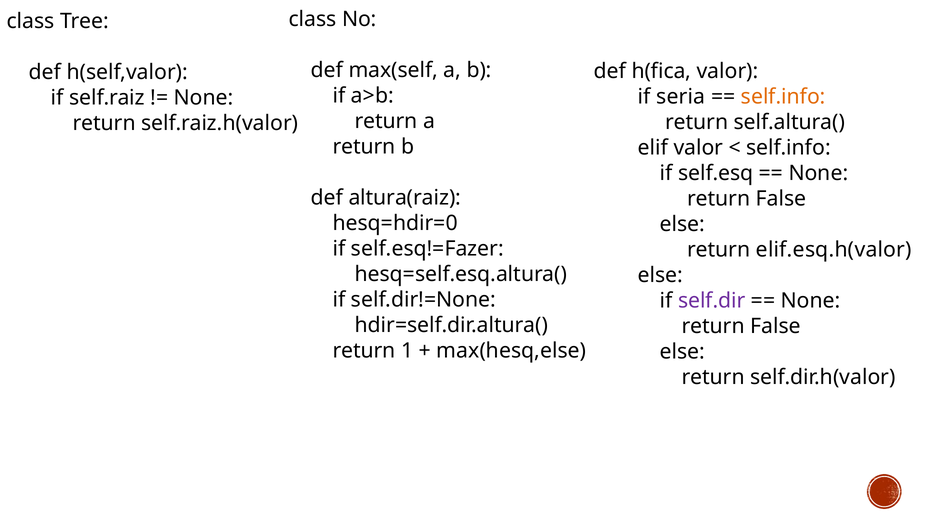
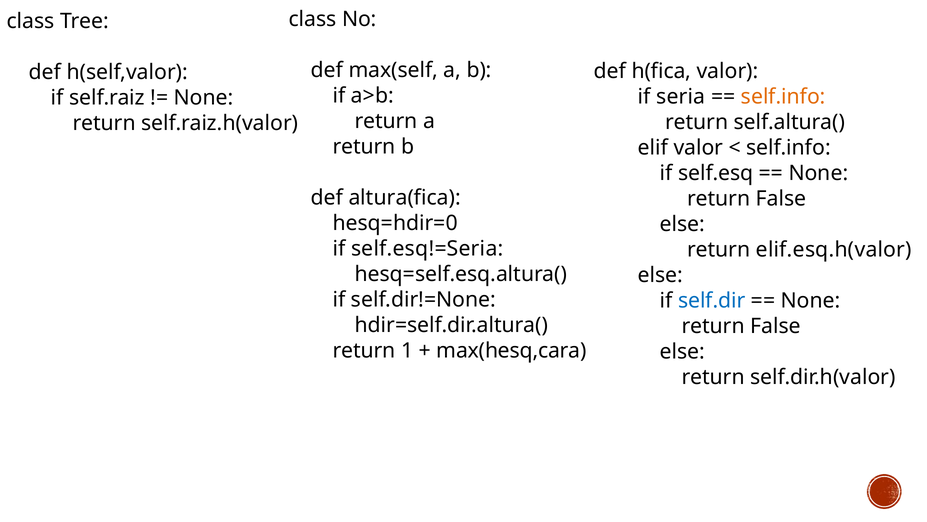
altura(raiz: altura(raiz -> altura(fica (405, 198)
self.esq!=Fazer: self.esq!=Fazer -> self.esq!=Seria (427, 248)
self.dir colour: purple -> blue (712, 300)
max(hesq,else: max(hesq,else -> max(hesq,cara (511, 350)
